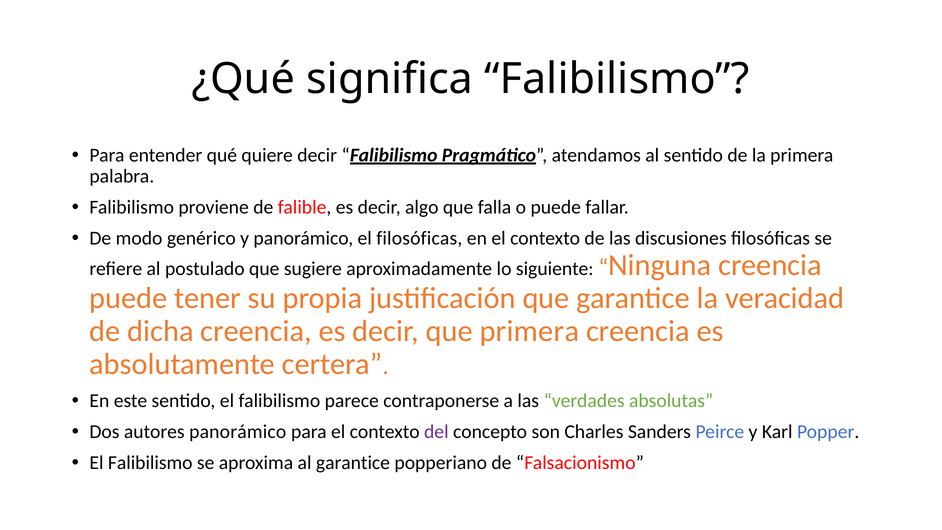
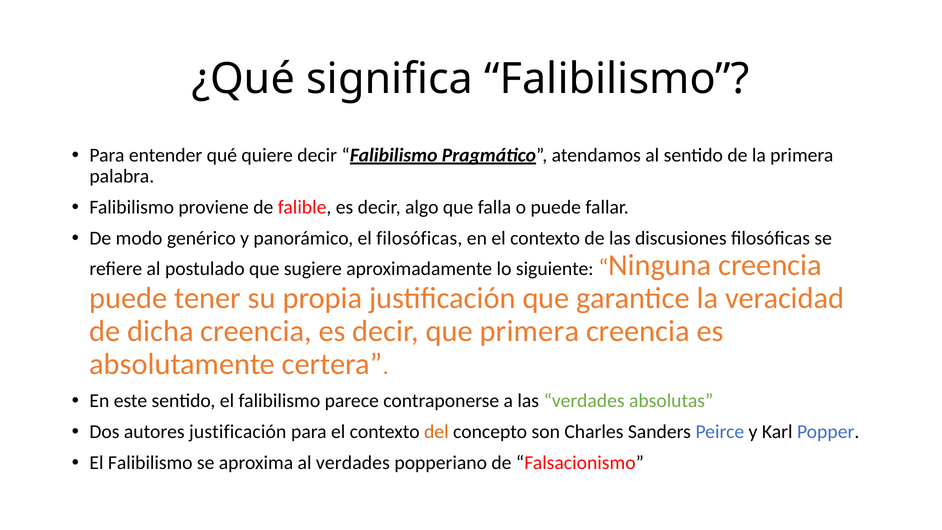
autores panorámico: panorámico -> justificación (238, 432)
del colour: purple -> orange (436, 432)
al garantice: garantice -> verdades (353, 463)
